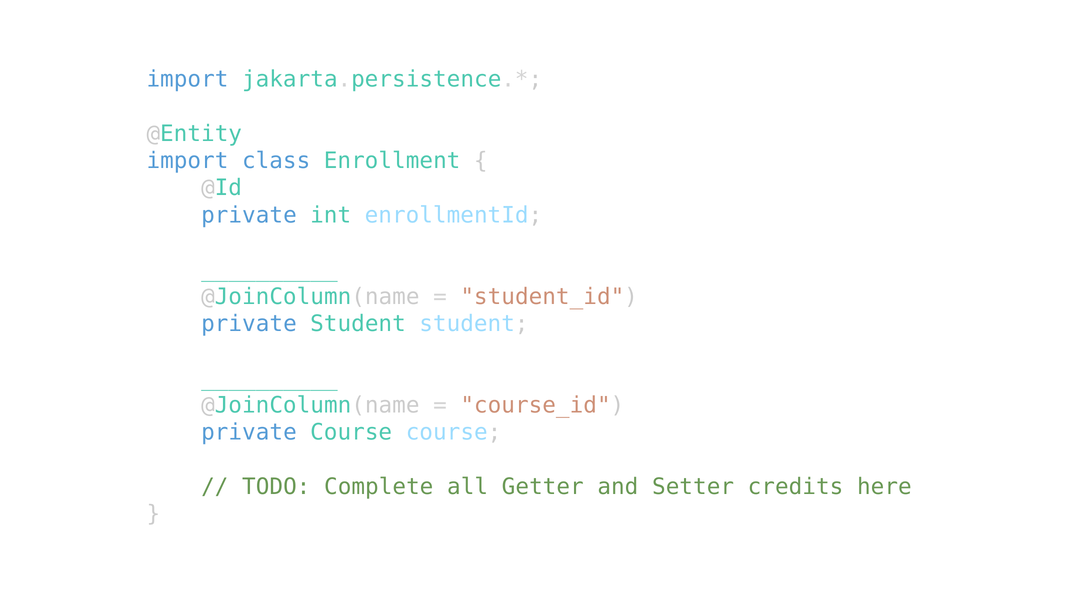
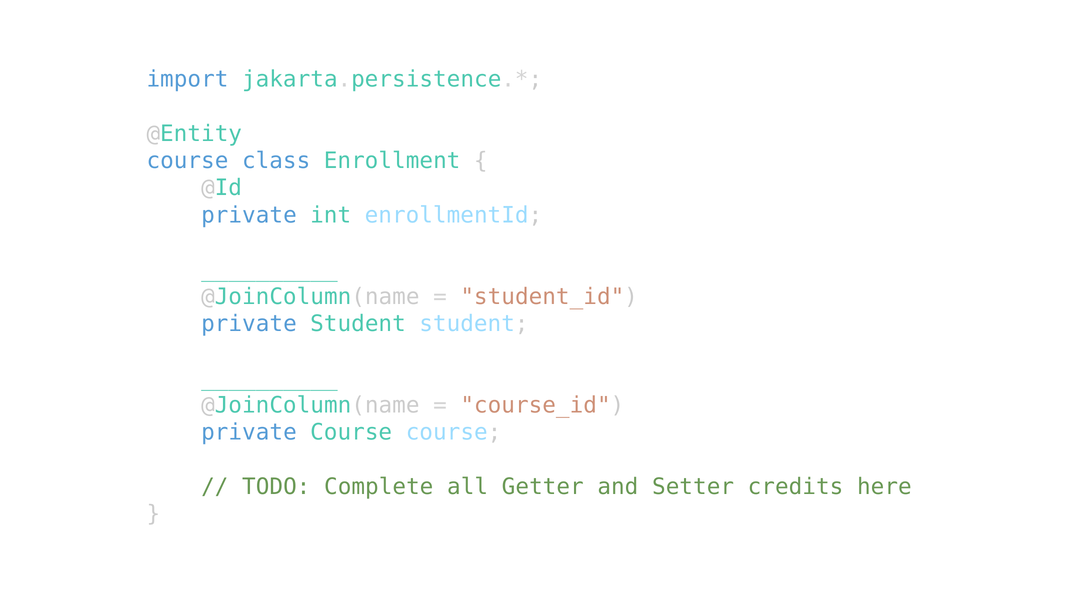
import: import -> course (187, 161)
